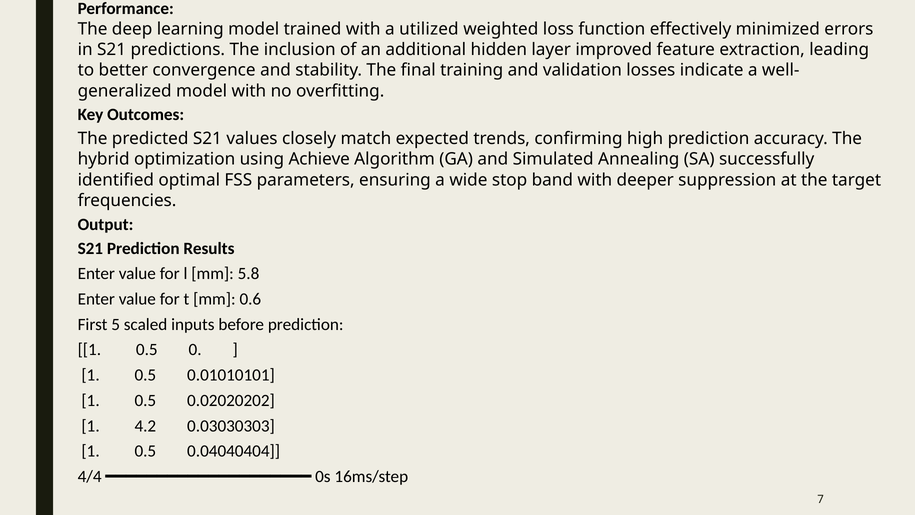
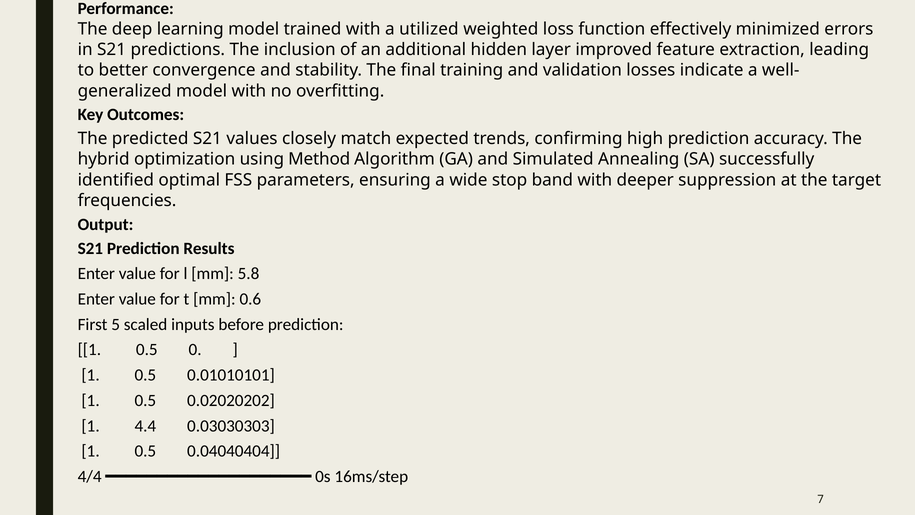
Achieve: Achieve -> Method (319, 159)
4.2: 4.2 -> 4.4 (145, 426)
